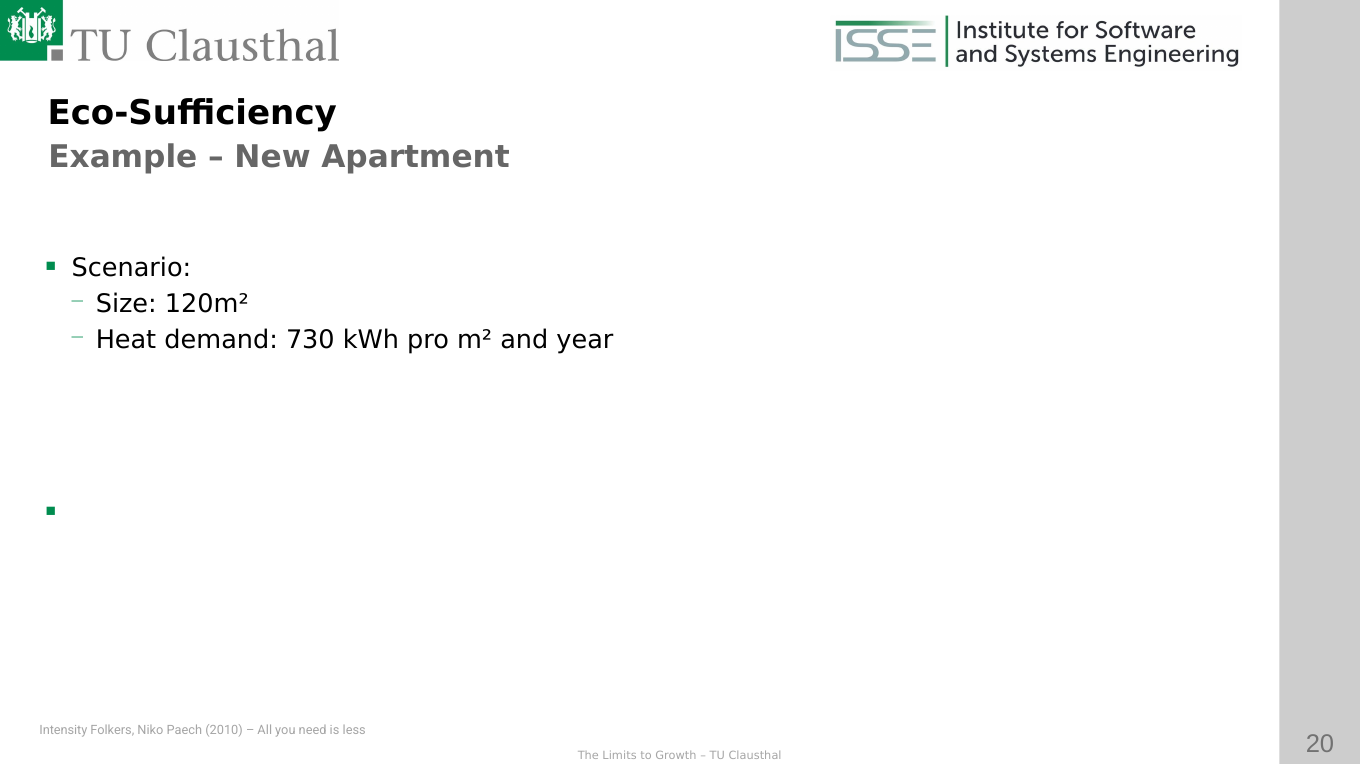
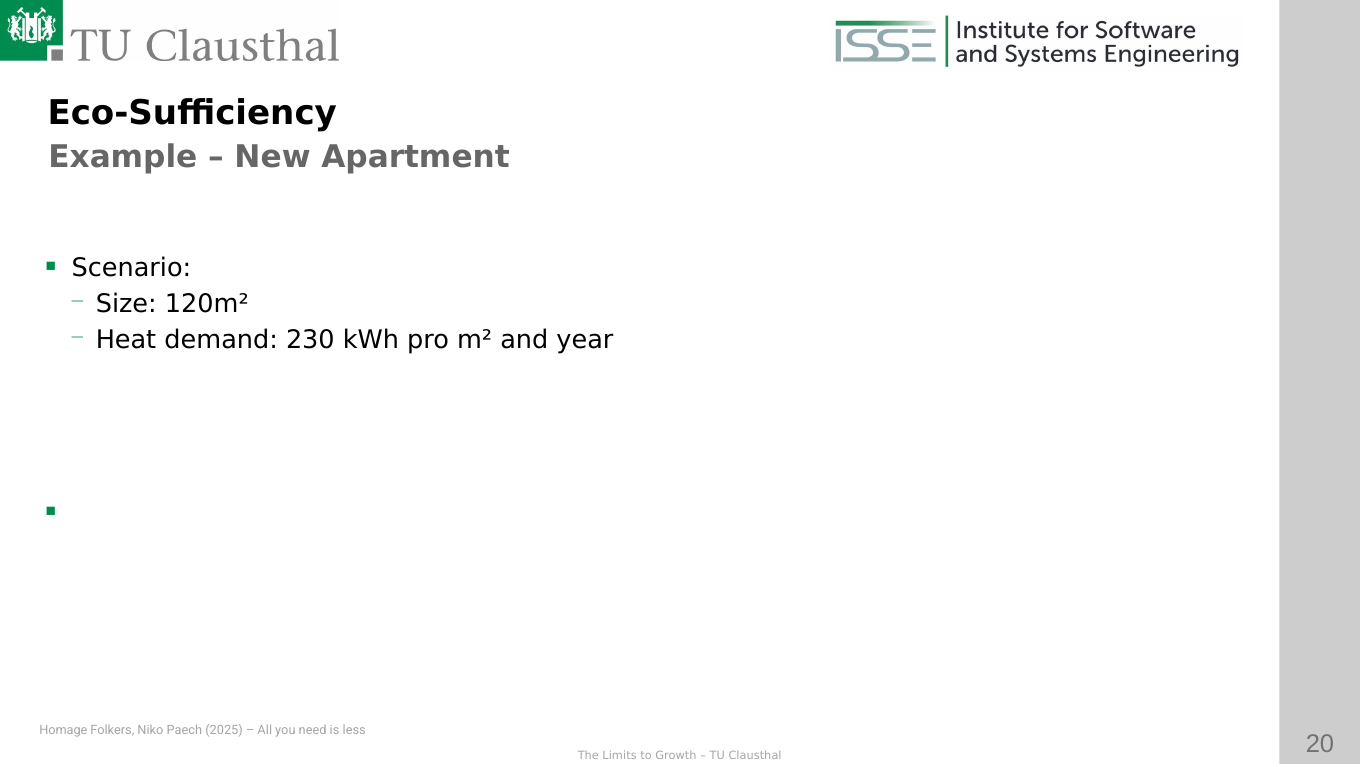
730: 730 -> 230 (310, 340)
Intensity: Intensity -> Homage (63, 730)
2010: 2010 -> 2025 (224, 730)
